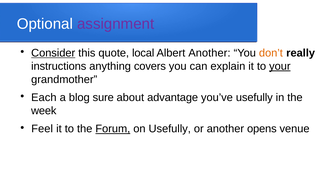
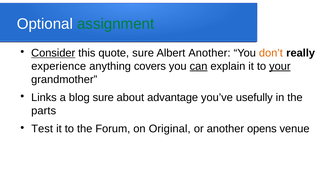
assignment colour: purple -> green (116, 24)
quote local: local -> sure (143, 53)
instructions: instructions -> experience (59, 66)
can underline: none -> present (199, 66)
Each: Each -> Links (44, 98)
week: week -> parts (44, 111)
Feel: Feel -> Test (42, 129)
Forum underline: present -> none (113, 129)
on Usefully: Usefully -> Original (170, 129)
